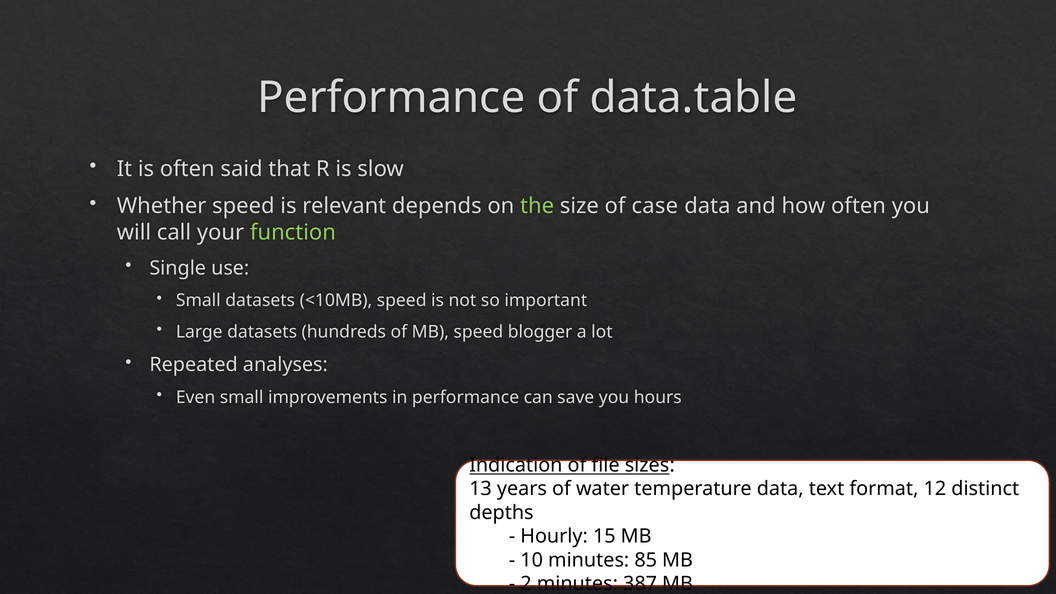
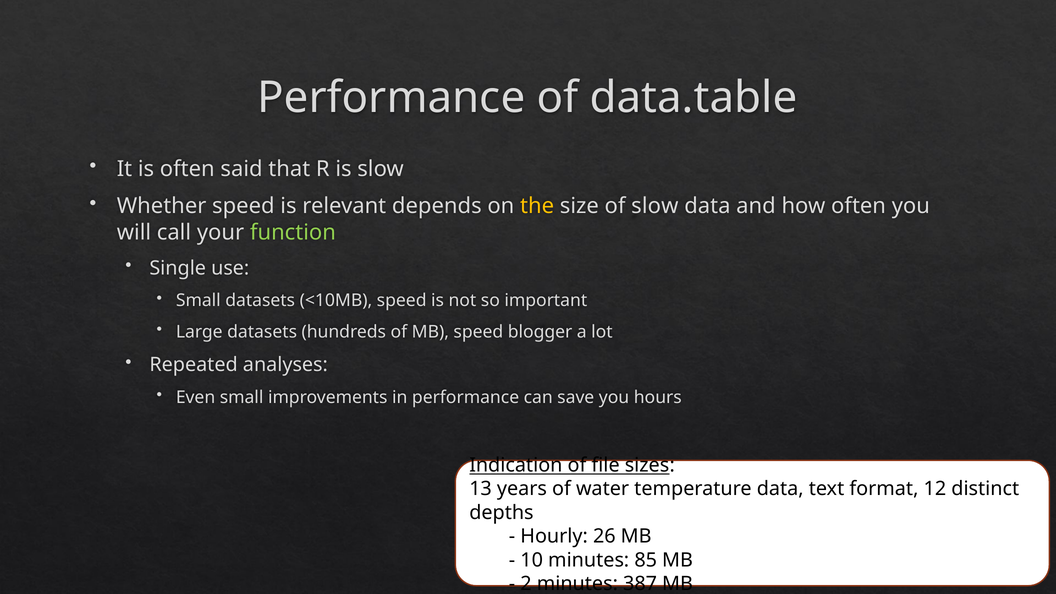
the colour: light green -> yellow (537, 206)
of case: case -> slow (655, 206)
15: 15 -> 26 (604, 536)
